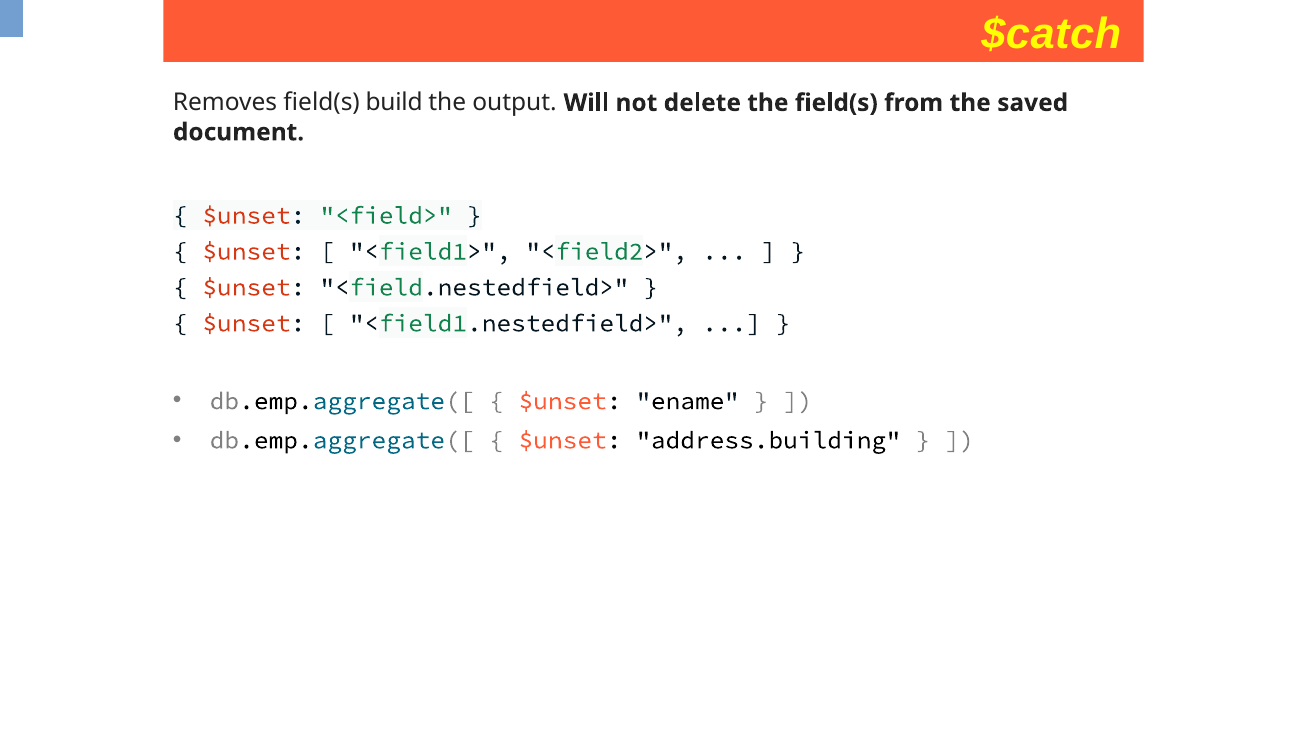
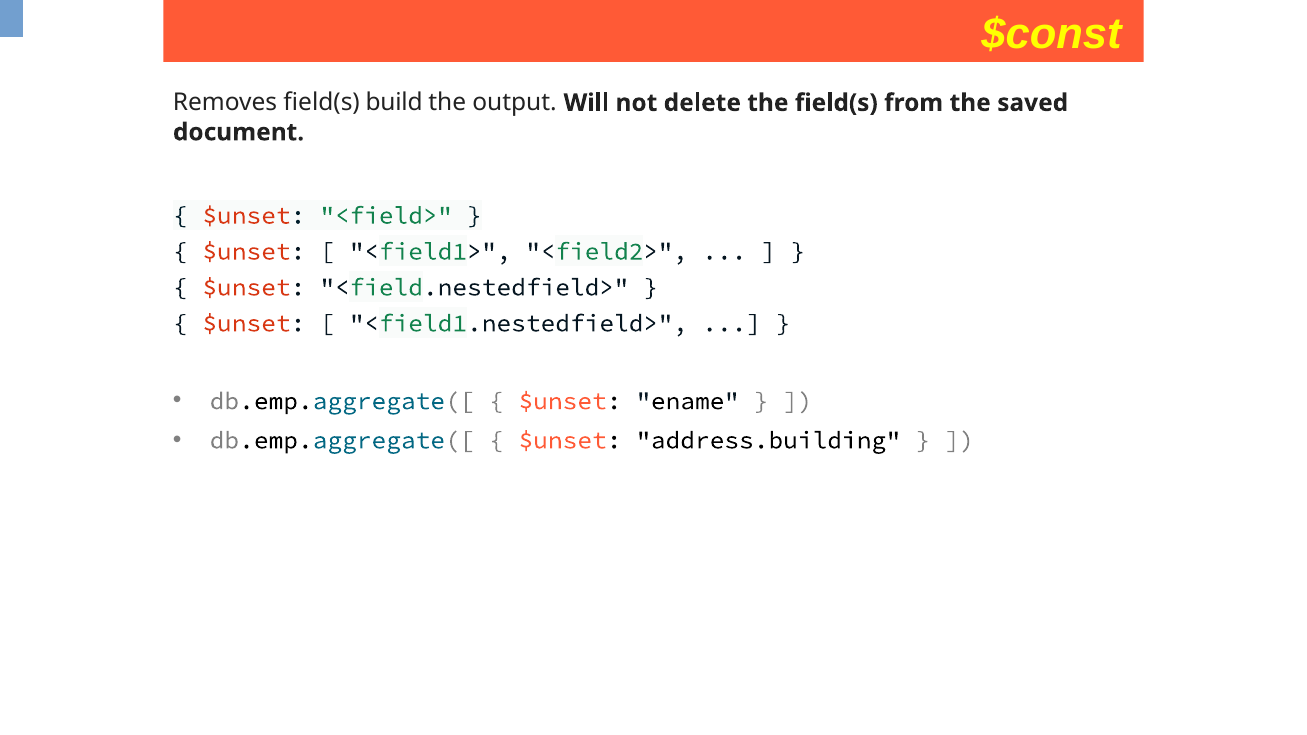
$catch: $catch -> $const (1052, 34)
